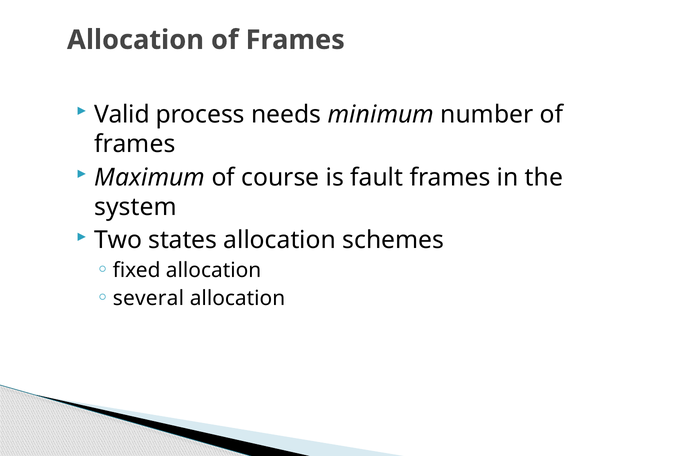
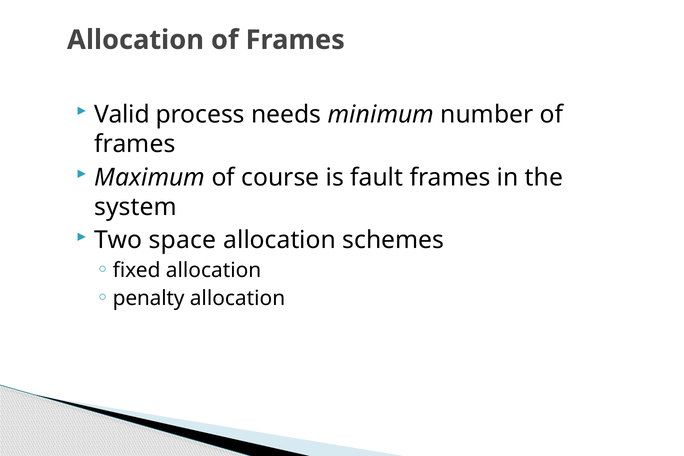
states: states -> space (183, 240)
several: several -> penalty (149, 298)
